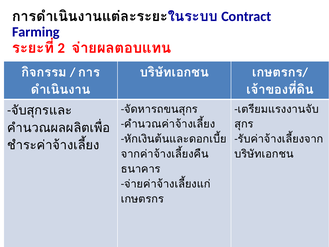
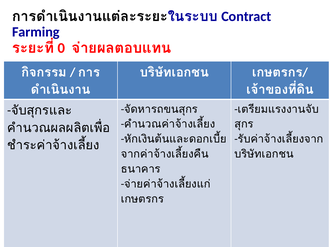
2: 2 -> 0 (61, 48)
